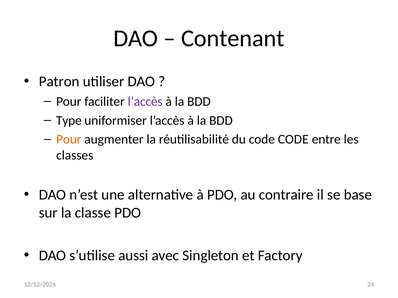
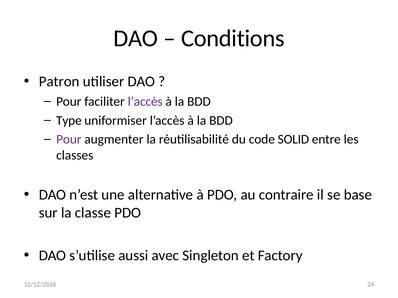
Contenant: Contenant -> Conditions (233, 39)
Pour colour: orange -> purple (69, 140)
code CODE: CODE -> SOLID (293, 140)
